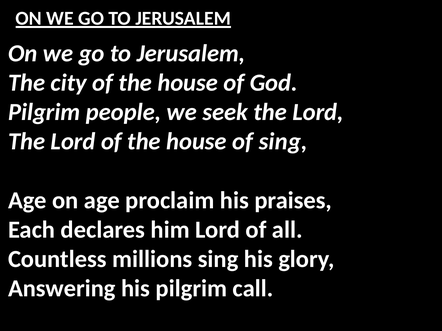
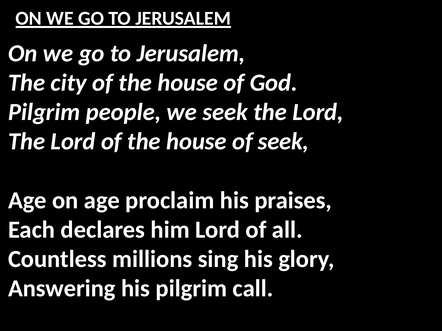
of sing: sing -> seek (283, 142)
